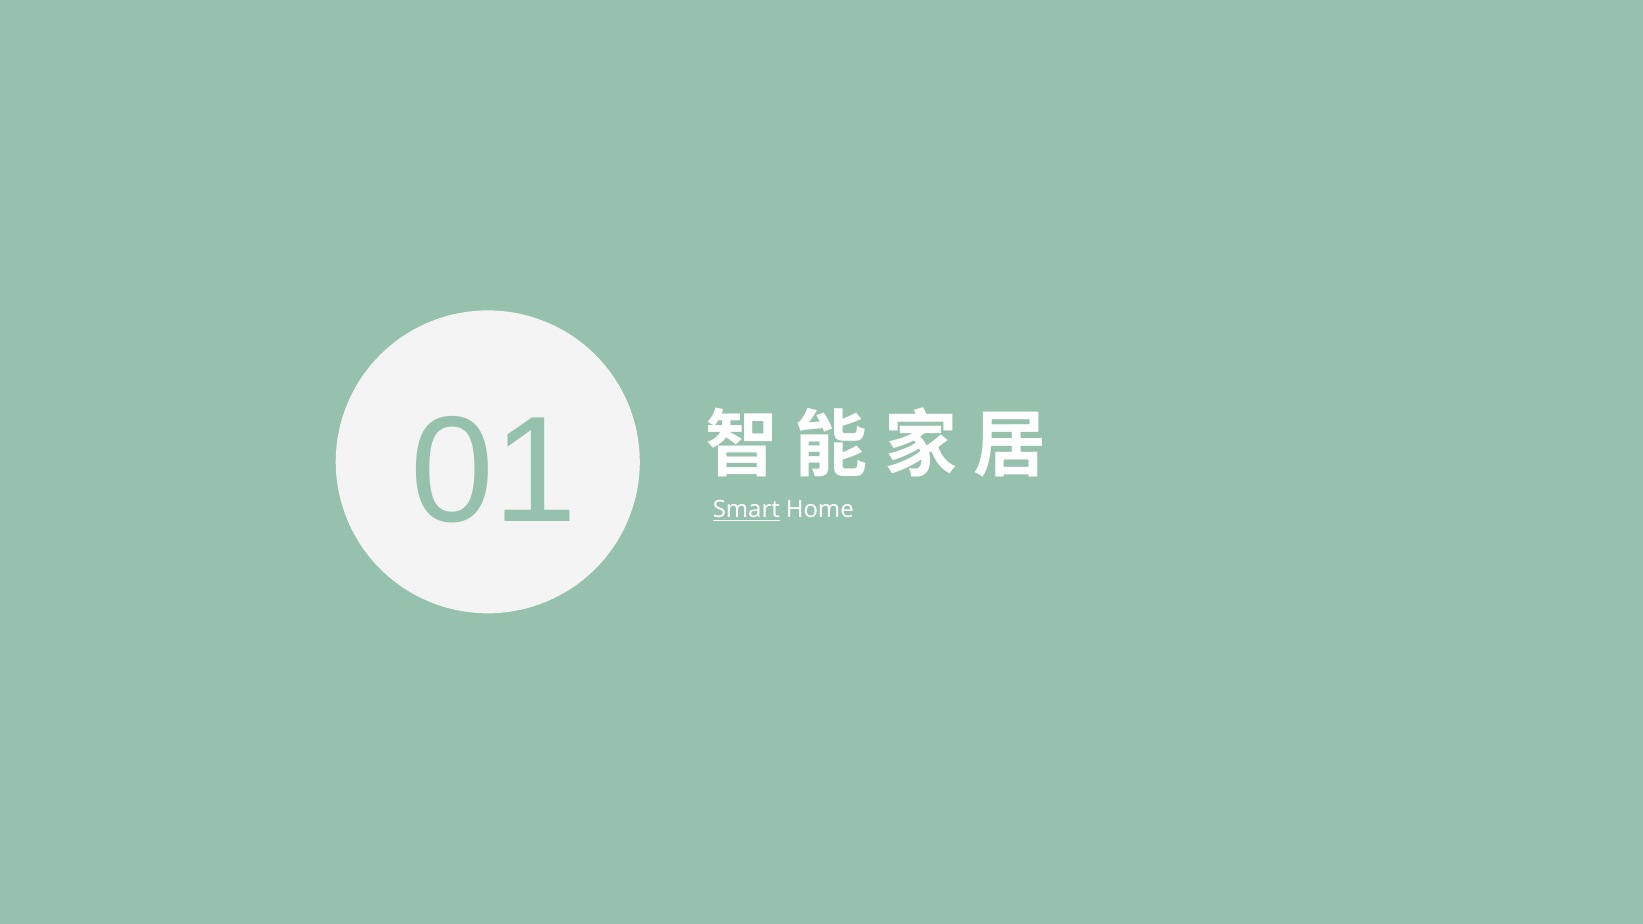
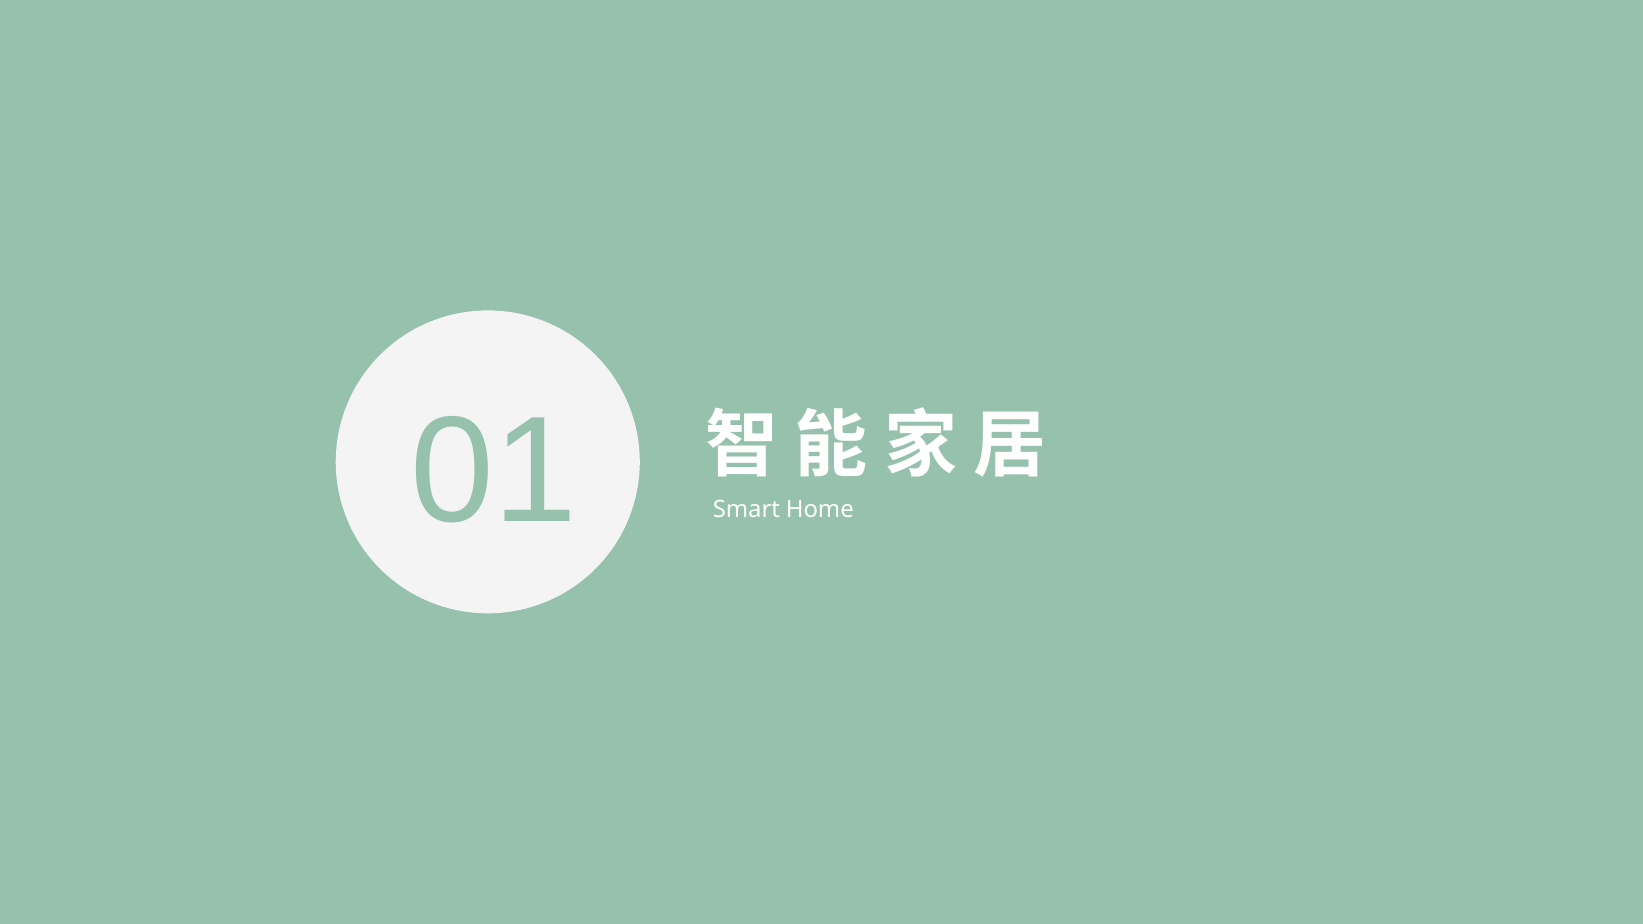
Smart underline: present -> none (746, 510)
